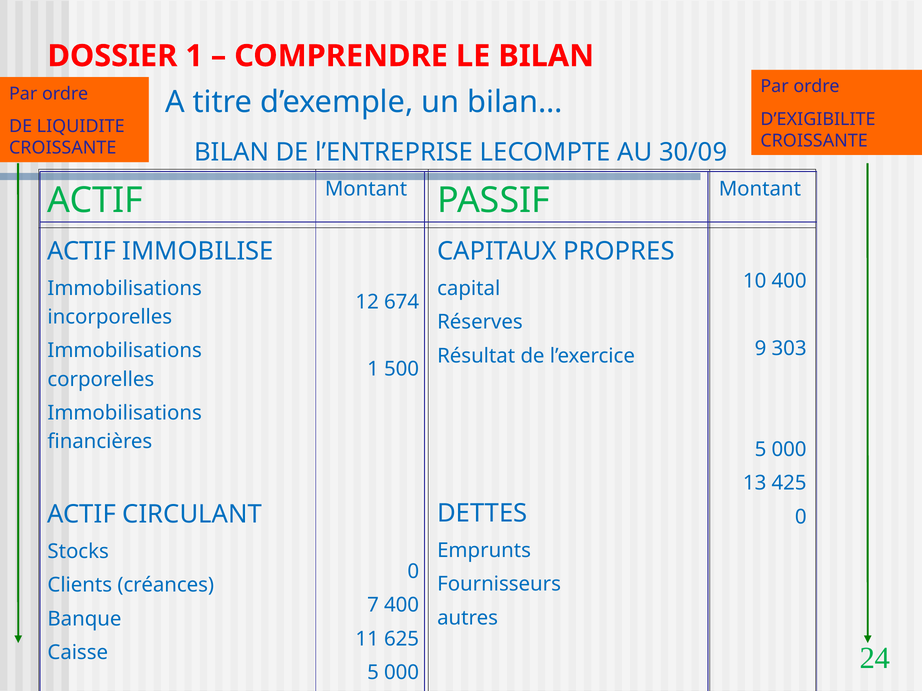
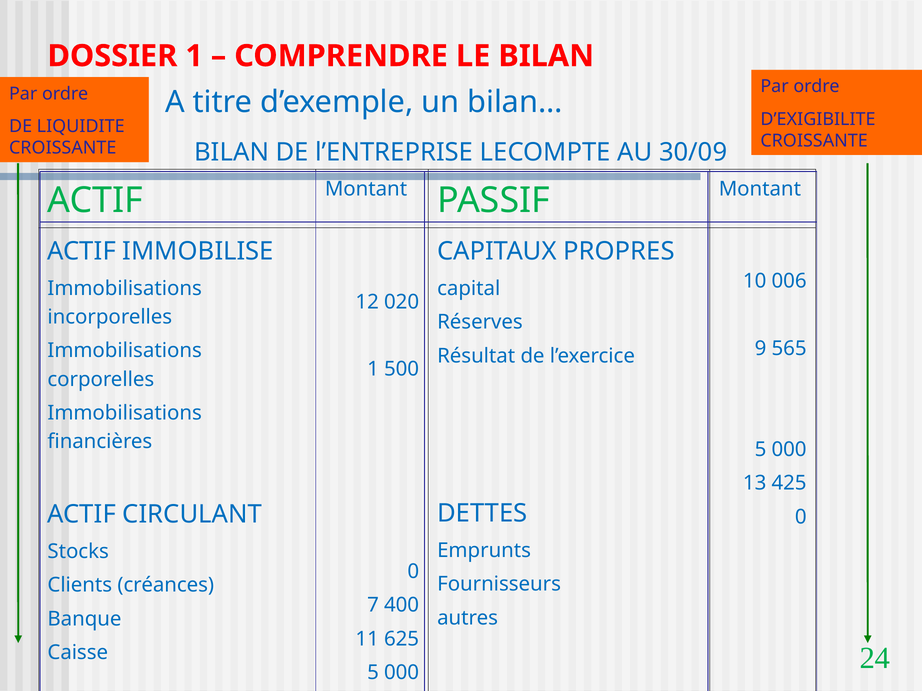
10 400: 400 -> 006 (789, 281)
674: 674 -> 020 (402, 302)
303: 303 -> 565 (789, 349)
